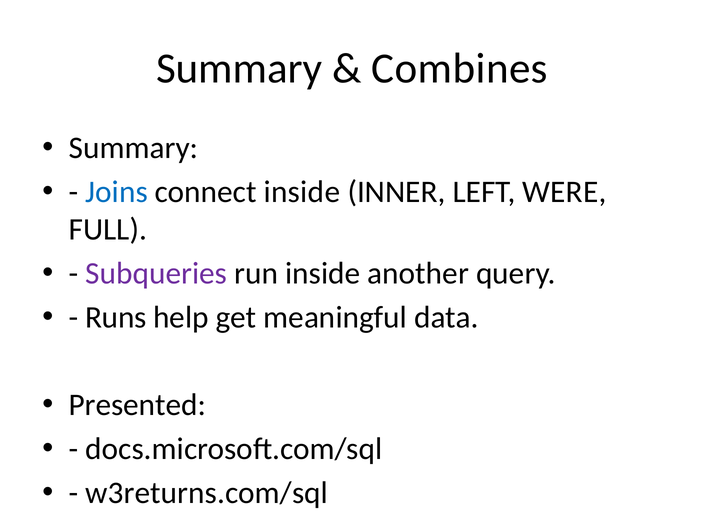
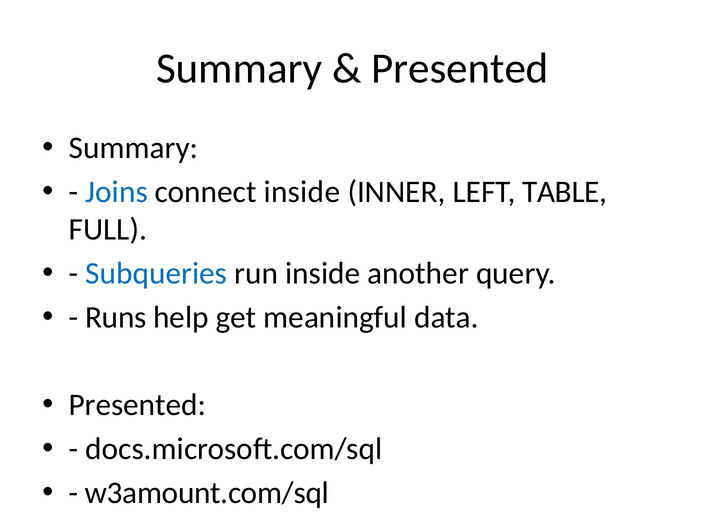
Combines: Combines -> Presented (460, 68)
WERE: WERE -> TABLE (565, 192)
Subqueries colour: purple -> blue (156, 273)
w3returns.com/sql: w3returns.com/sql -> w3amount.com/sql (207, 493)
